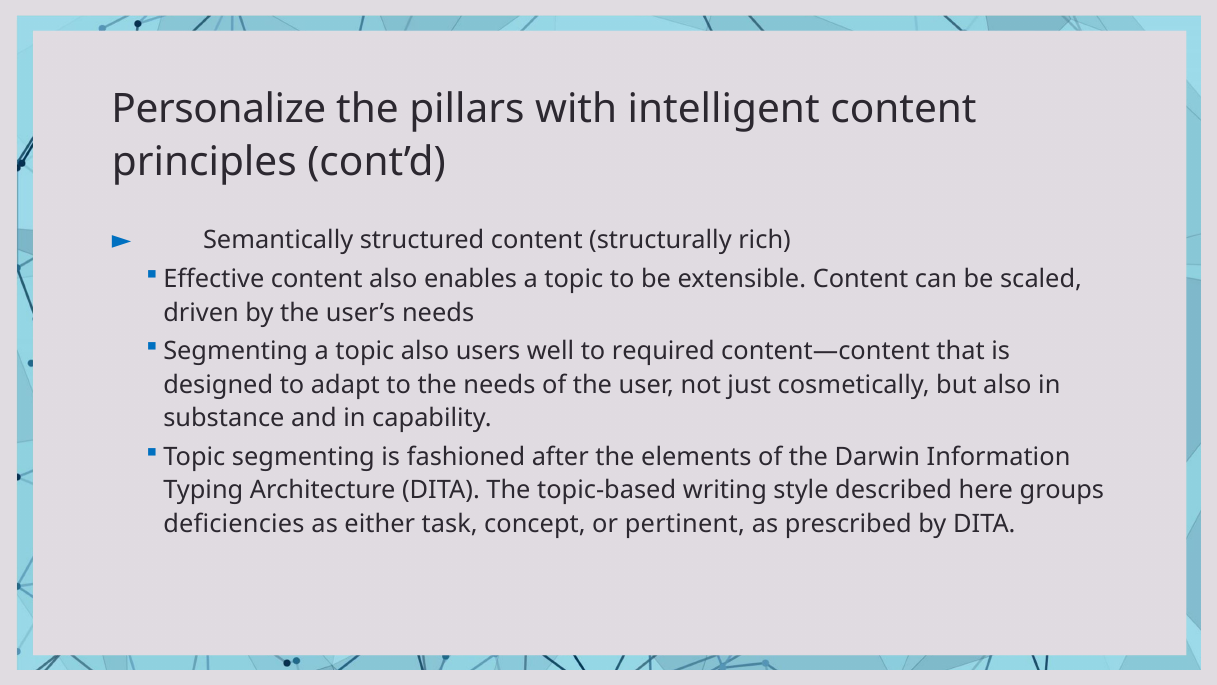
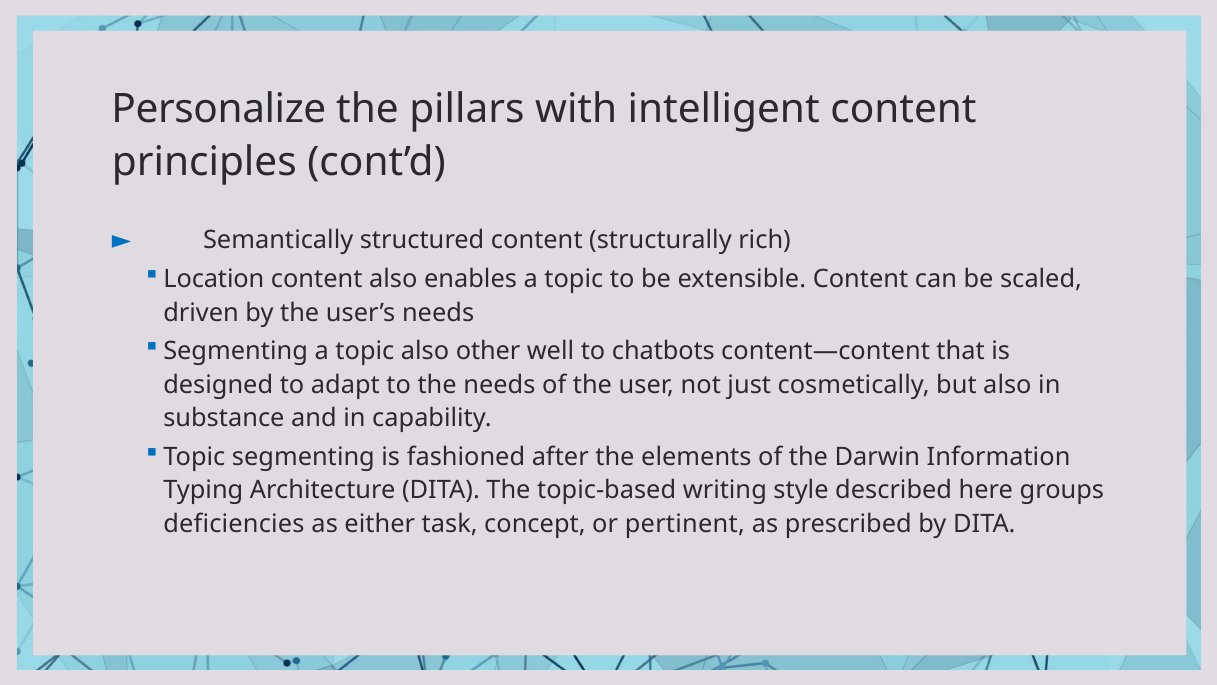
Effective: Effective -> Location (214, 279)
users: users -> other (488, 351)
required: required -> chatbots (663, 351)
